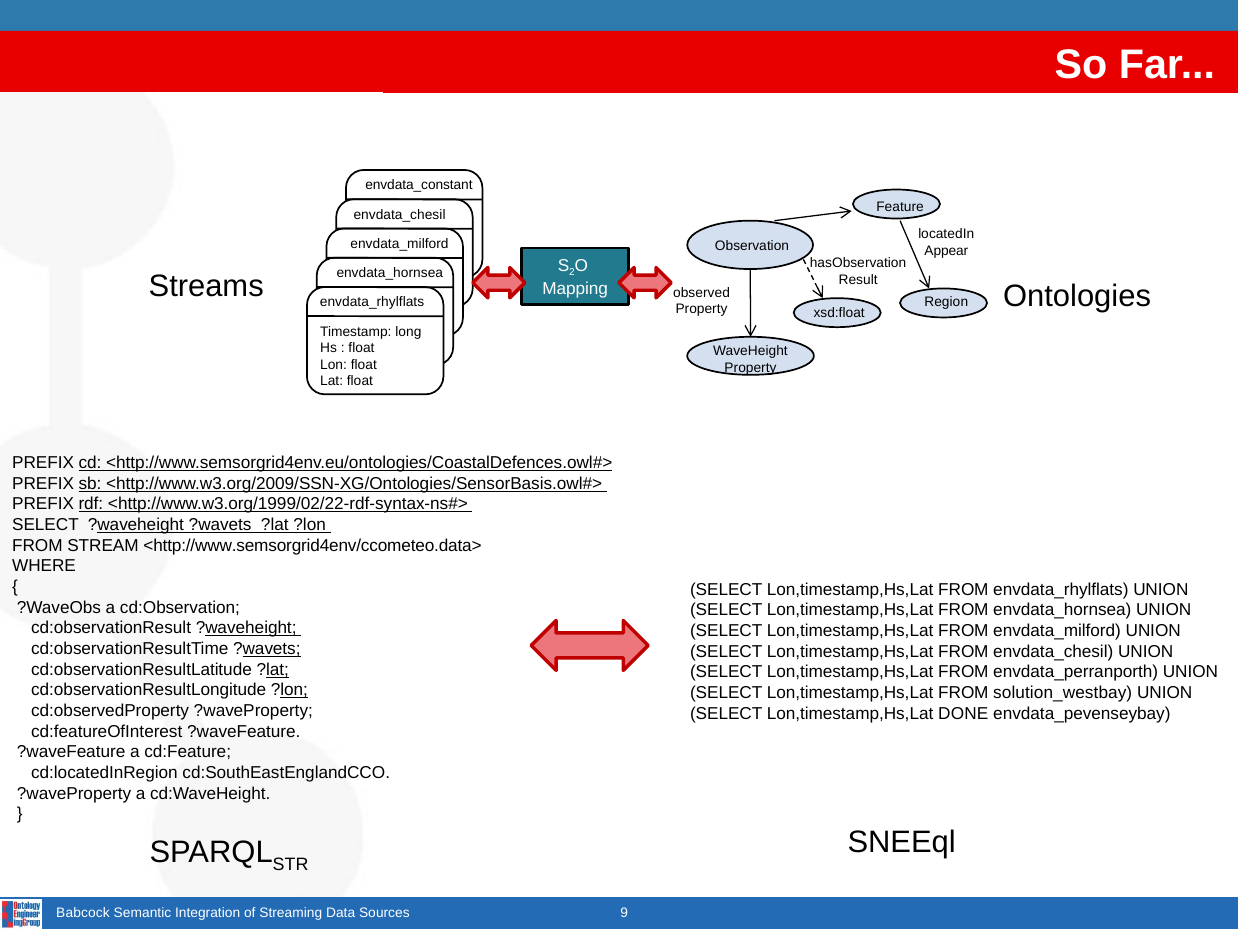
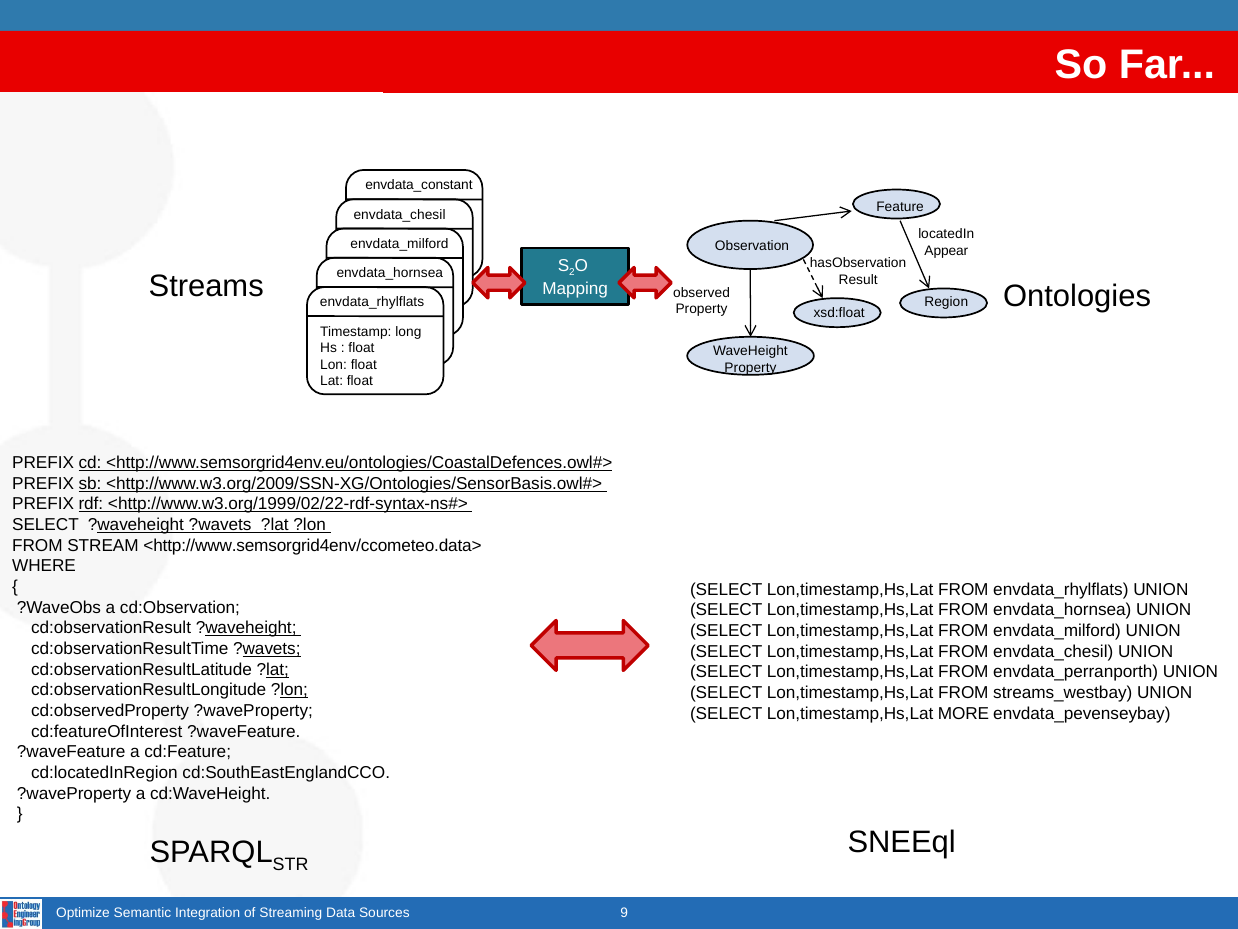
solution_westbay: solution_westbay -> streams_westbay (1063, 692)
DONE: DONE -> MORE (963, 713)
Babcock: Babcock -> Optimize (83, 913)
